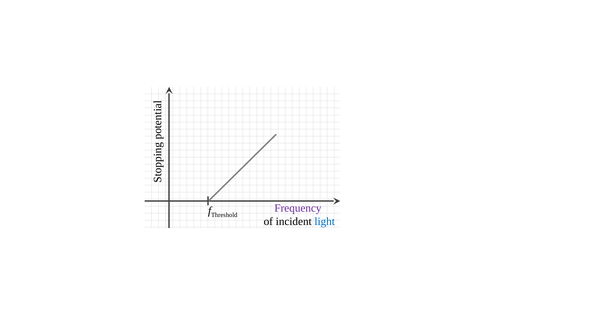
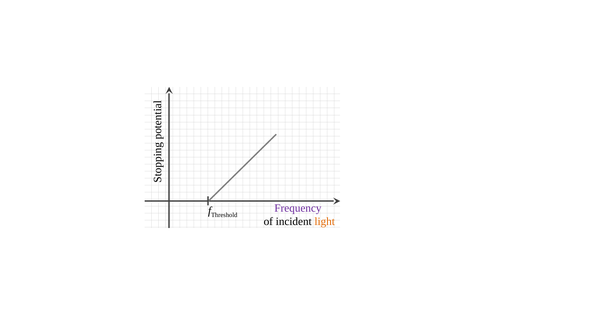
light colour: blue -> orange (325, 222)
